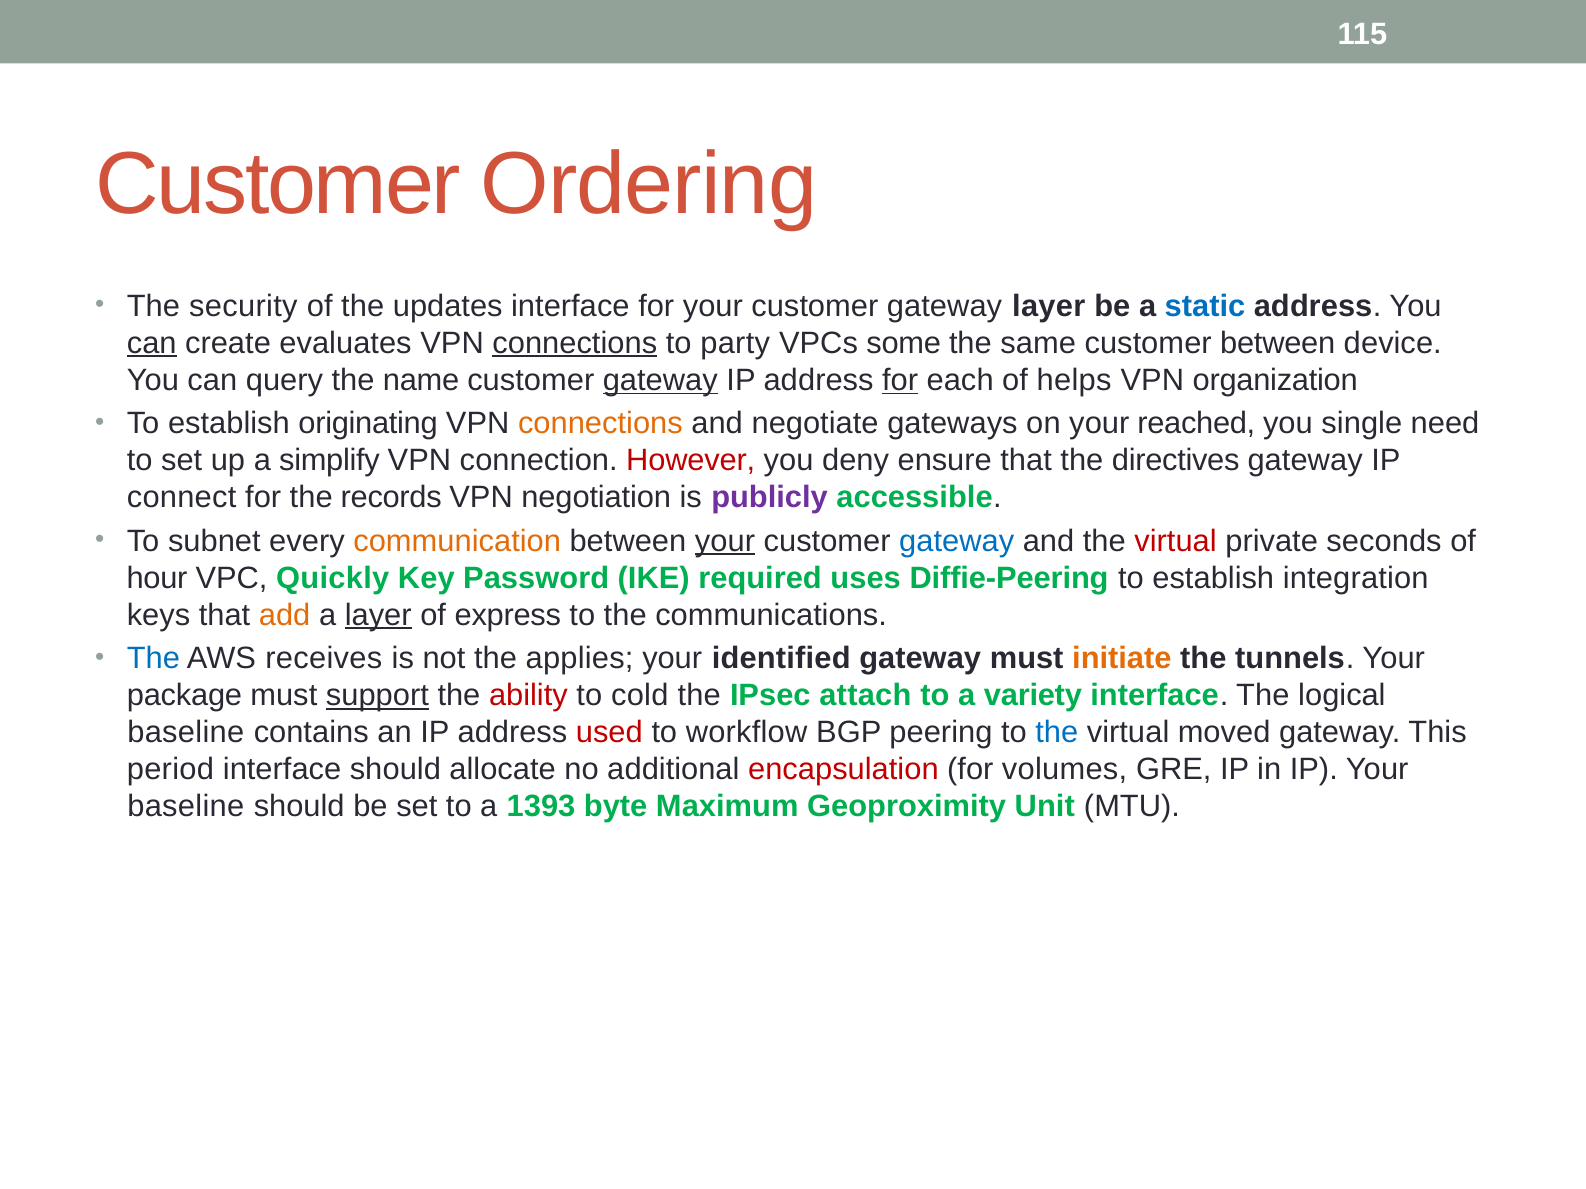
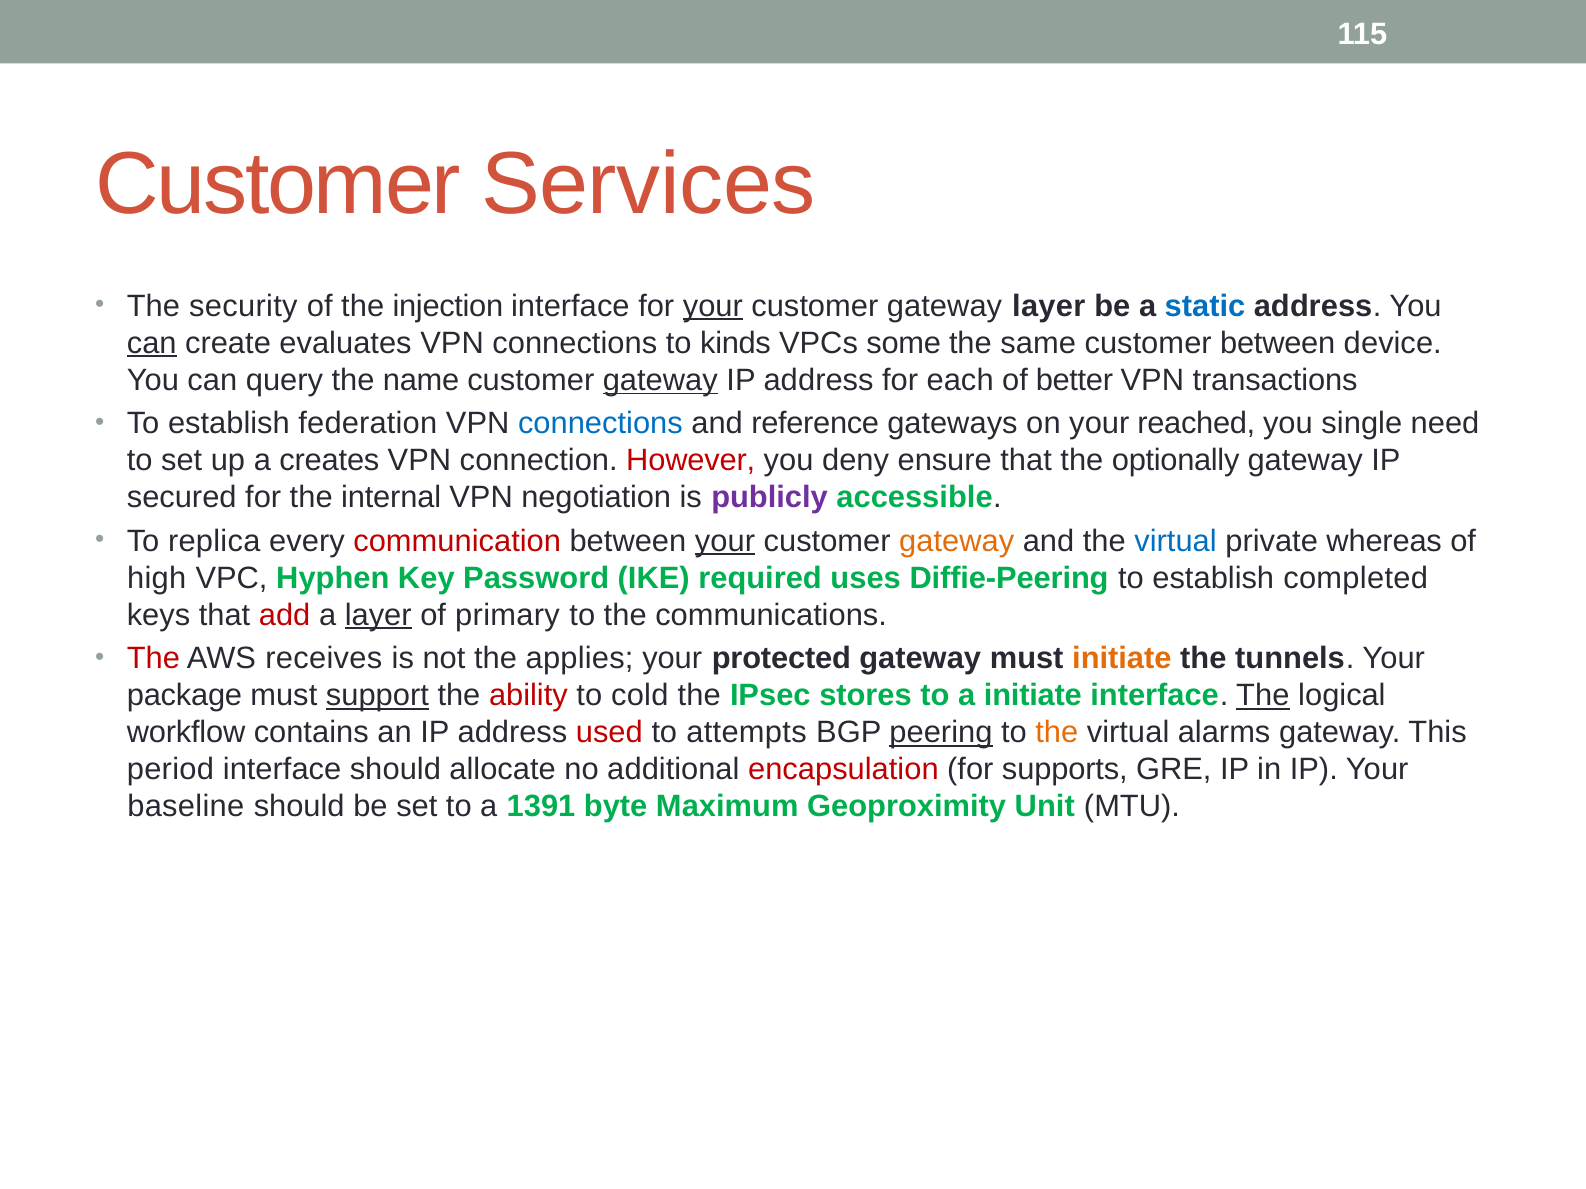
Ordering: Ordering -> Services (649, 185)
updates: updates -> injection (448, 306)
your underline: none -> present (713, 306)
connections underline: present -> none (575, 343)
party: party -> kinds (736, 343)
for underline: present -> none (900, 380)
helps: helps -> better (1074, 380)
organization: organization -> transactions (1275, 380)
originating: originating -> federation (368, 424)
connections colour: orange -> blue (600, 424)
negotiate: negotiate -> reference (815, 424)
simplify: simplify -> creates (329, 461)
directives: directives -> optionally (1176, 461)
connect: connect -> secured (182, 498)
records: records -> internal (391, 498)
subnet: subnet -> replica (214, 541)
communication colour: orange -> red (457, 541)
gateway colour: blue -> orange (957, 541)
virtual colour: red -> blue (1176, 541)
seconds: seconds -> whereas (1384, 541)
hour: hour -> high (157, 578)
Quickly: Quickly -> Hyphen (333, 578)
integration: integration -> completed (1356, 578)
add colour: orange -> red (285, 615)
express: express -> primary (508, 615)
The colour: blue -> red (153, 659)
identified: identified -> protected (781, 659)
attach: attach -> stores (866, 696)
a variety: variety -> initiate (1033, 696)
The underline: none -> present (1263, 696)
baseline: baseline -> workflow (186, 733)
workflow: workflow -> attempts (747, 733)
peering underline: none -> present (941, 733)
the colour: blue -> orange (1057, 733)
moved: moved -> alarms (1224, 733)
volumes: volumes -> supports (1065, 770)
1393: 1393 -> 1391 (541, 807)
